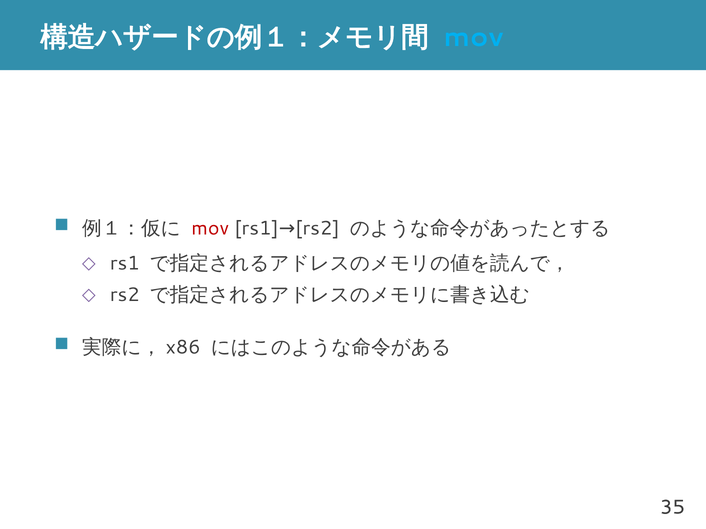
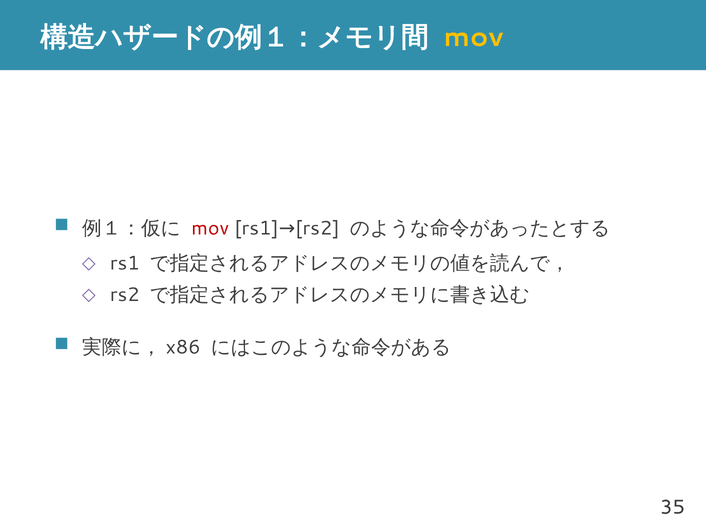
mov colour: light blue -> yellow (474, 37)
